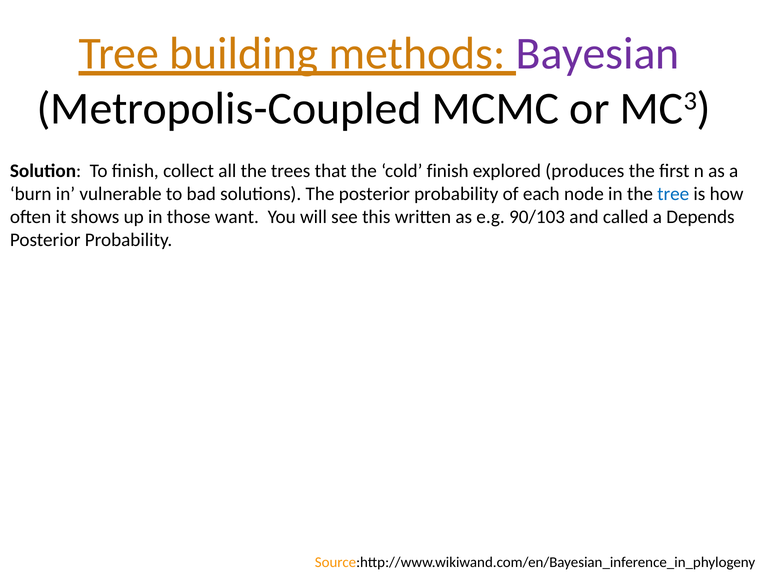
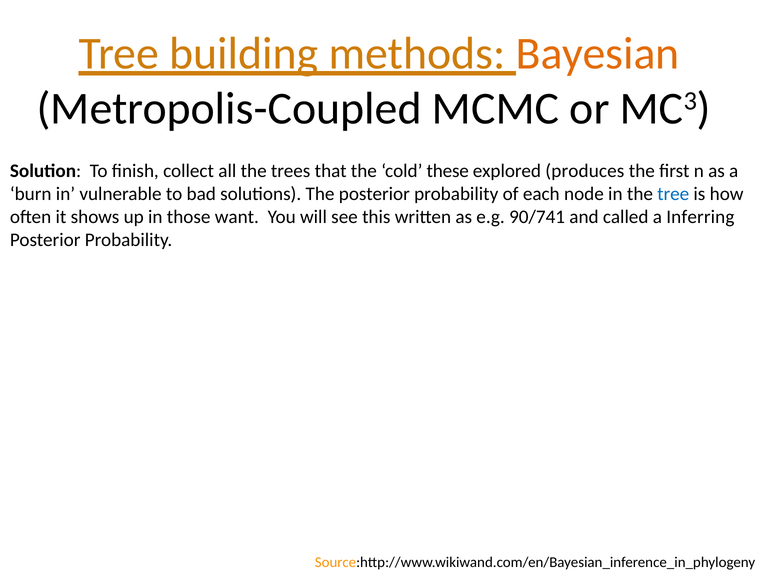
Bayesian colour: purple -> orange (598, 54)
cold finish: finish -> these (448, 171)
90/103: 90/103 -> 90/741 (537, 217)
Depends: Depends -> Inferring (700, 217)
